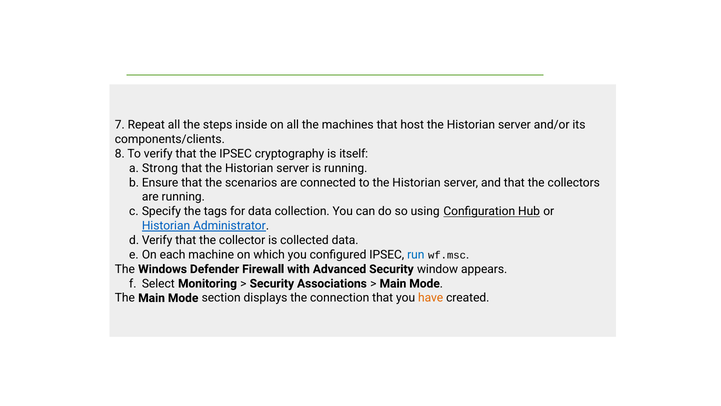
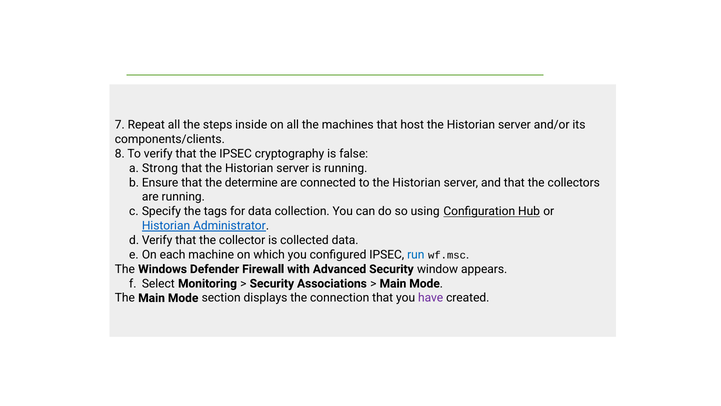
itself: itself -> false (354, 154)
scenarios: scenarios -> determine (251, 182)
have colour: orange -> purple (431, 298)
